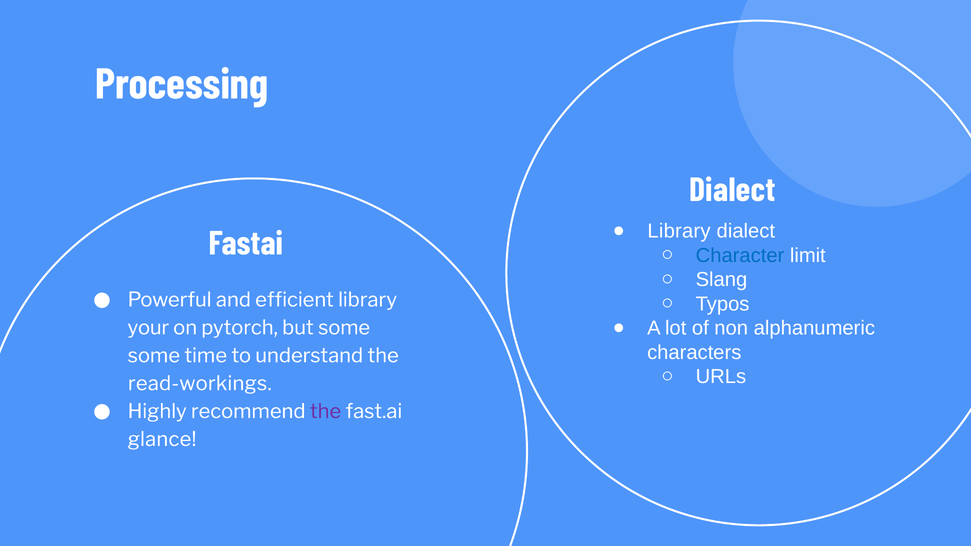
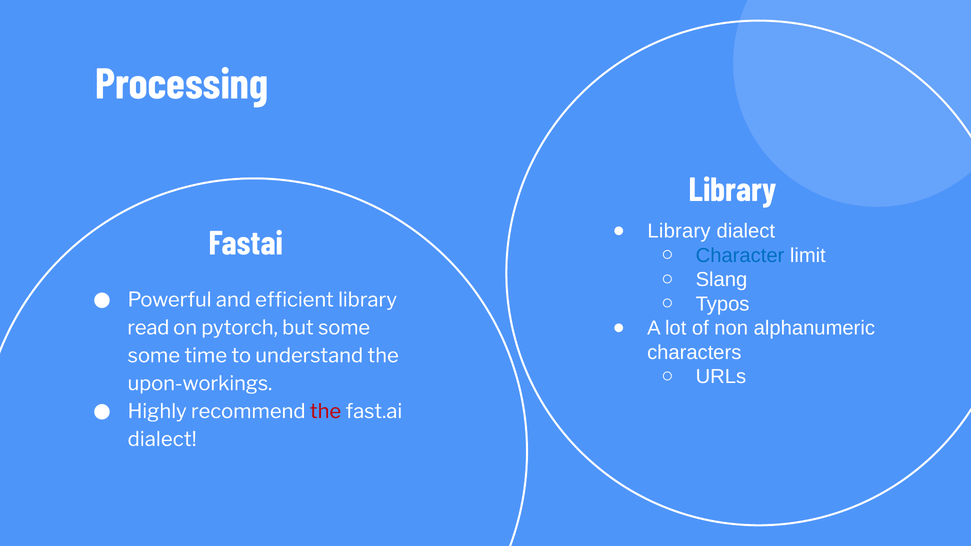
Dialect: Dialect -> Library (733, 190)
your: your -> read (148, 328)
read-workings: read-workings -> upon-workings (200, 384)
the colour: purple -> red (325, 412)
glance: glance -> dialect (162, 439)
